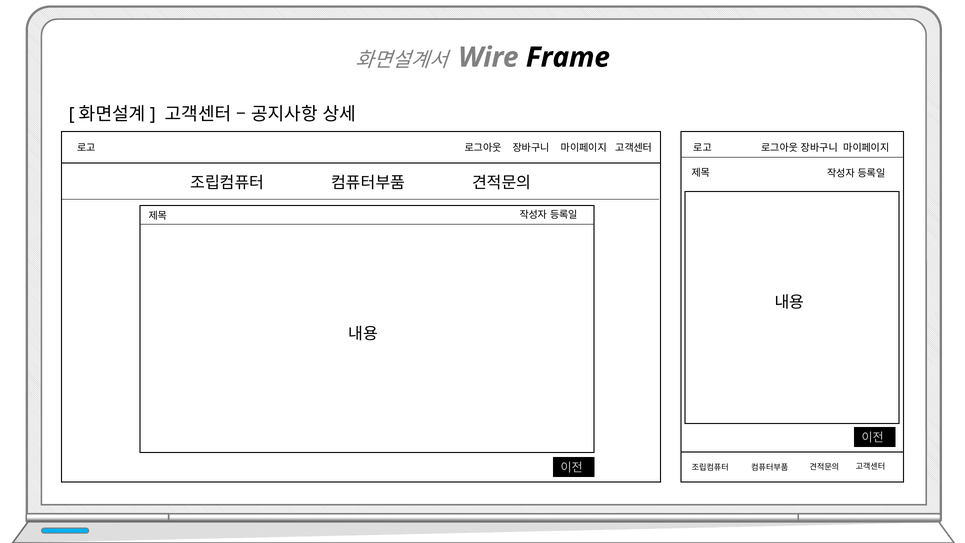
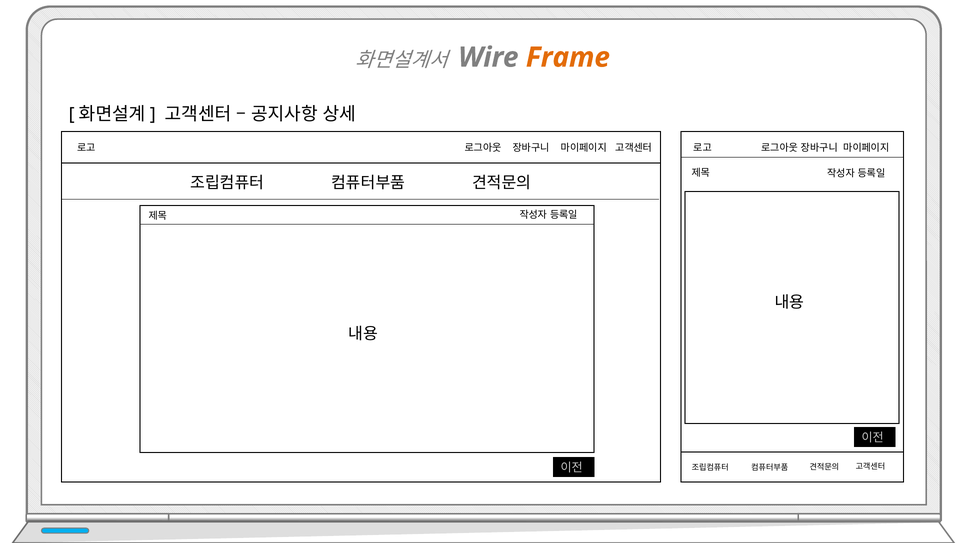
Frame colour: black -> orange (568, 57)
